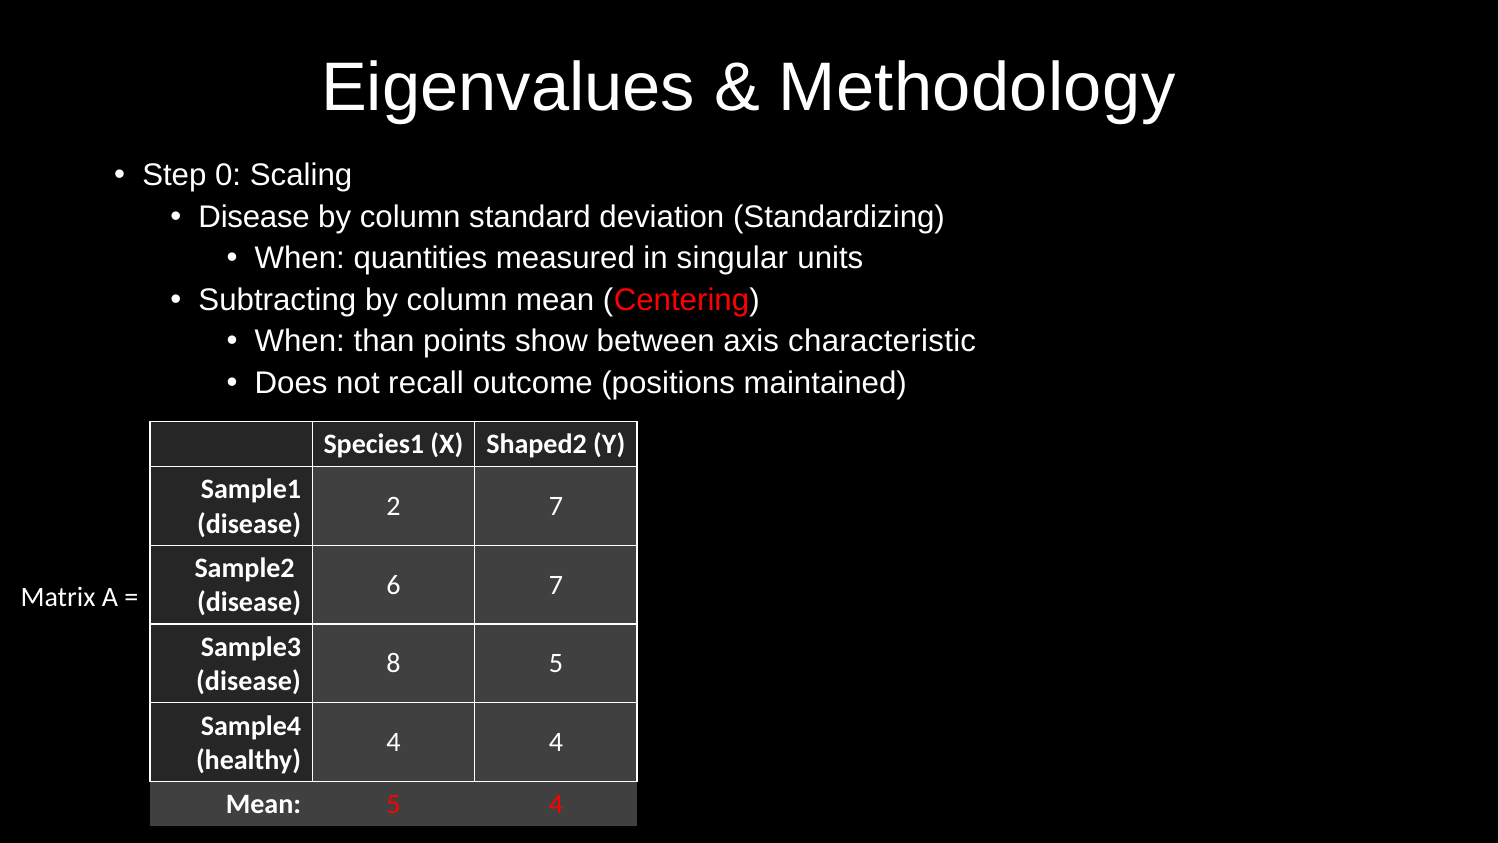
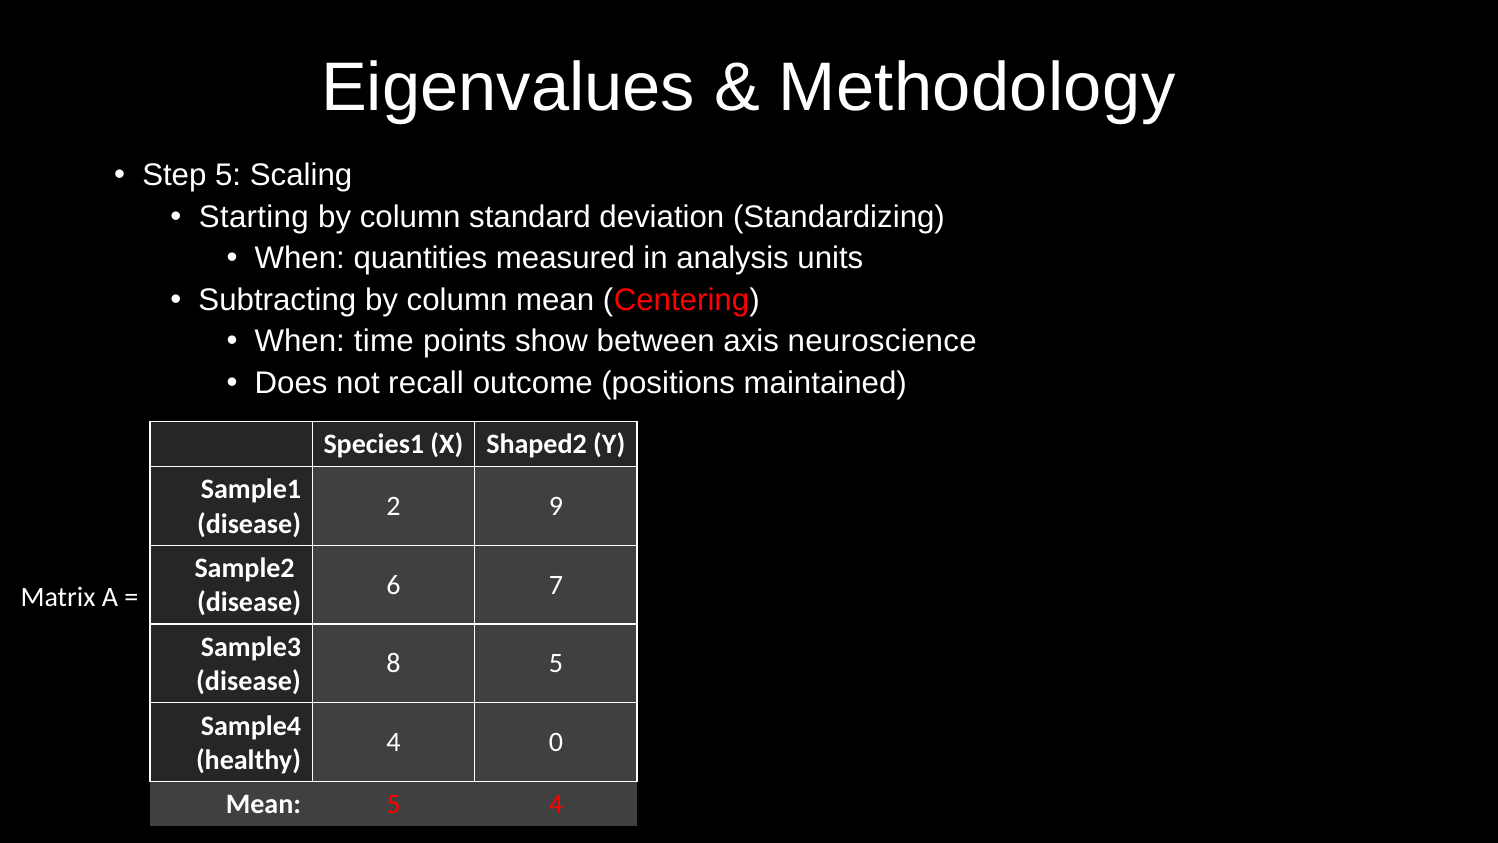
Step 0: 0 -> 5 (228, 176)
Disease: Disease -> Starting (254, 217)
singular: singular -> analysis (733, 258)
than: than -> time (384, 341)
characteristic: characteristic -> neuroscience (882, 341)
2 7: 7 -> 9 (556, 506)
4 4: 4 -> 0 (556, 742)
